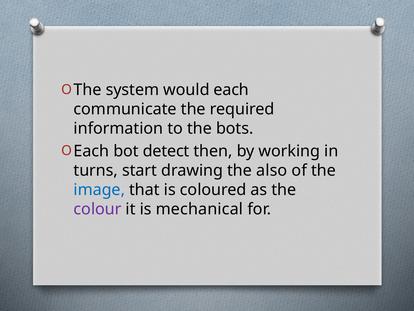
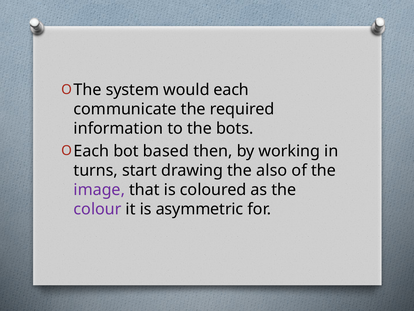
detect: detect -> based (166, 151)
image colour: blue -> purple (99, 189)
mechanical: mechanical -> asymmetric (200, 209)
